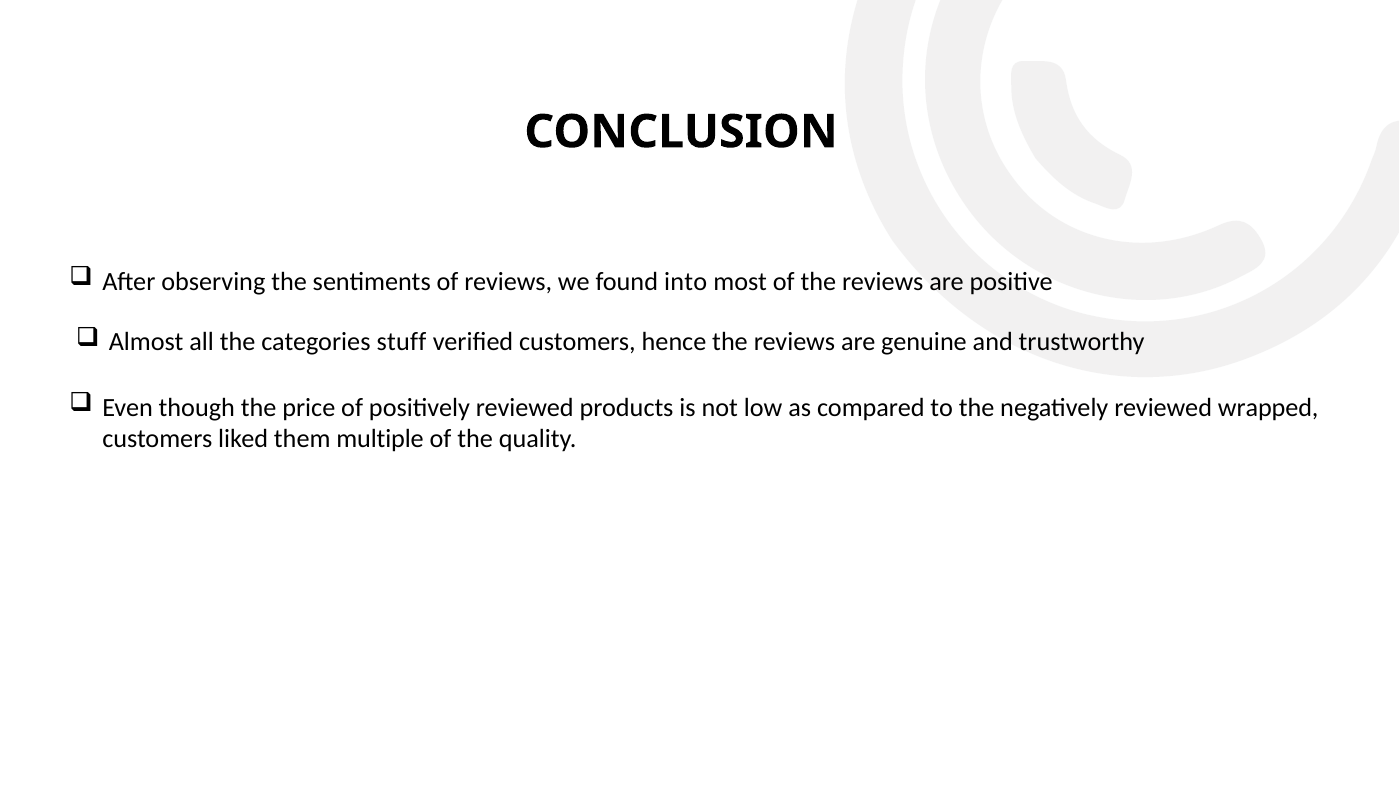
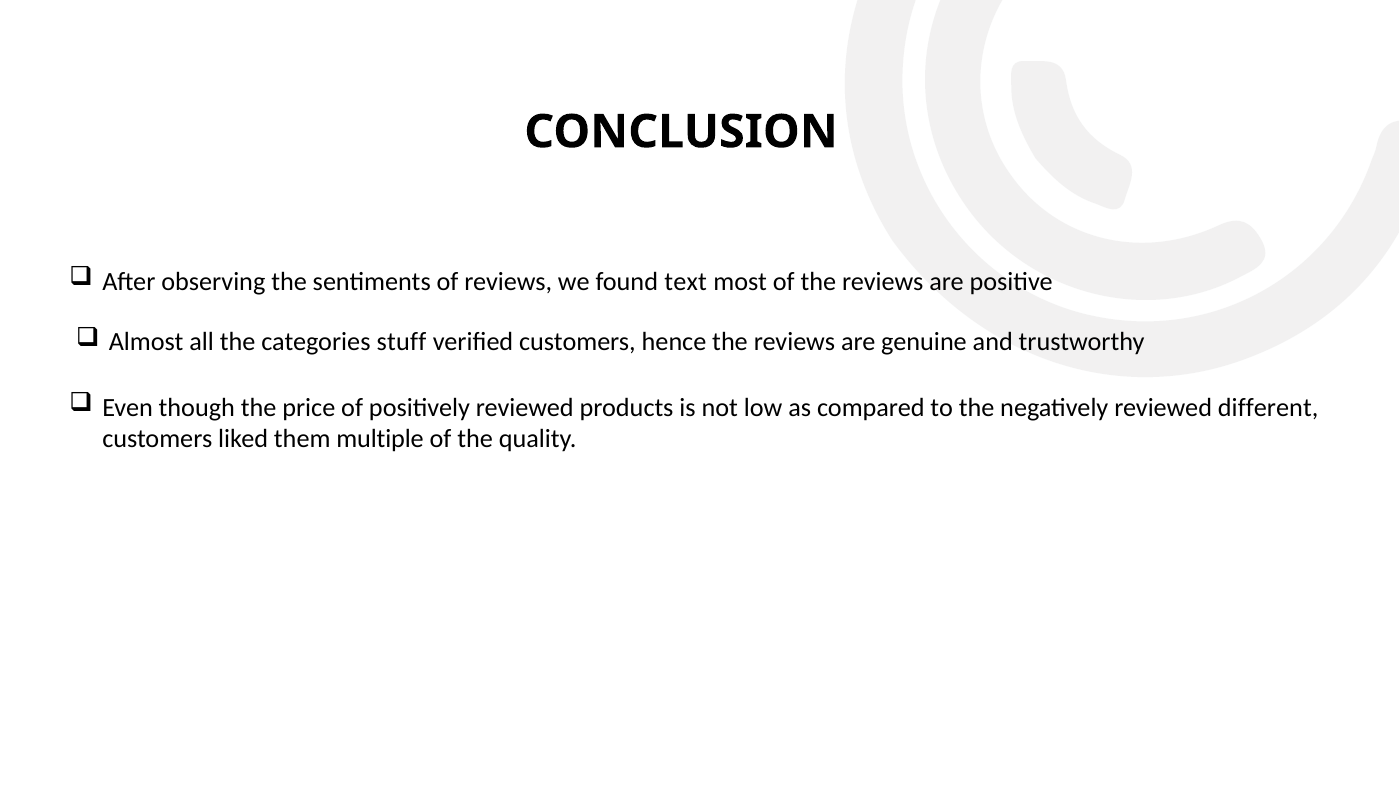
into: into -> text (686, 281)
wrapped: wrapped -> different (1268, 408)
